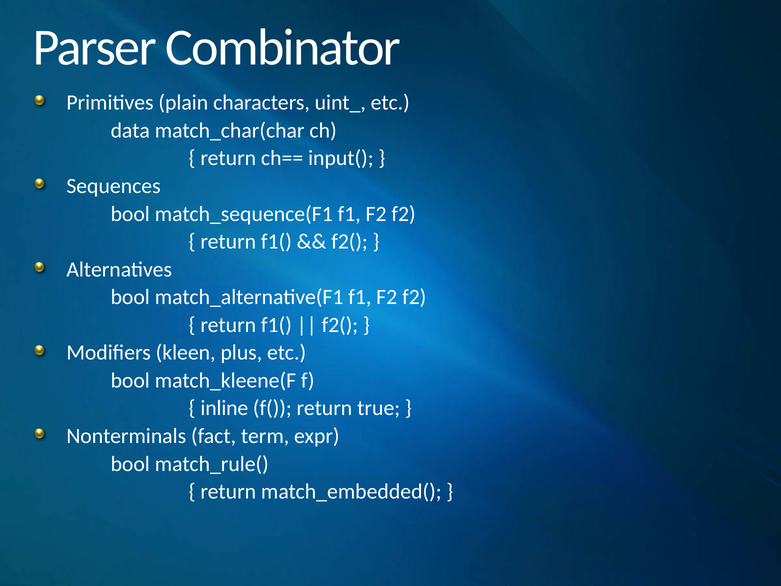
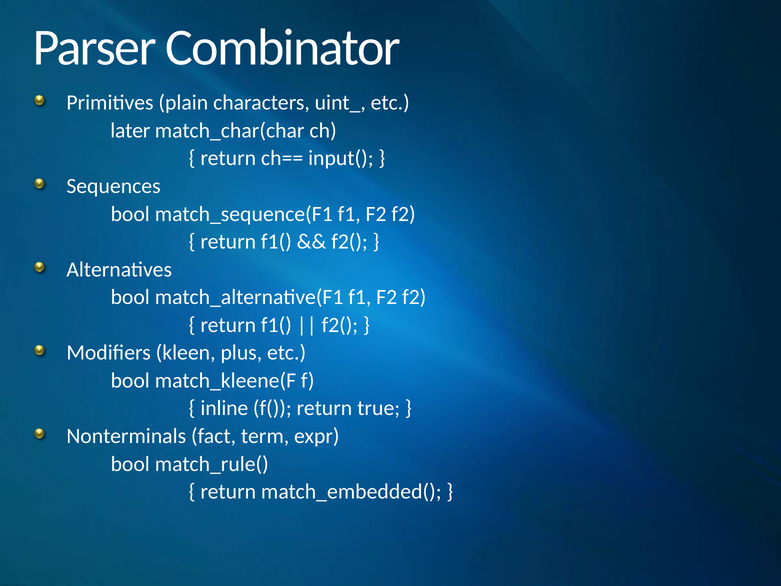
data: data -> later (130, 130)
